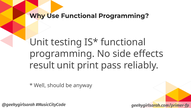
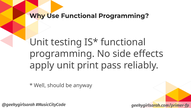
result: result -> apply (42, 65)
